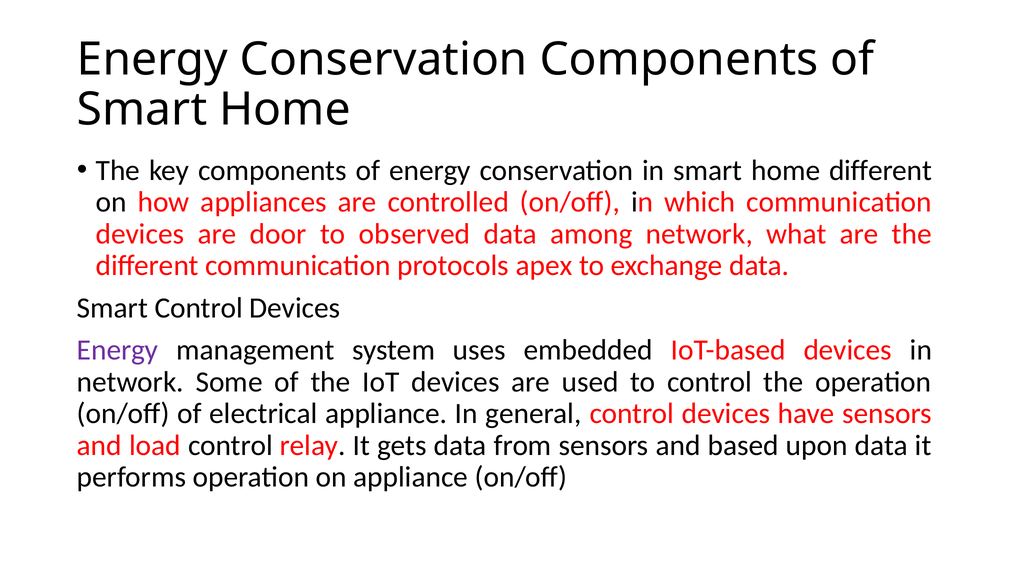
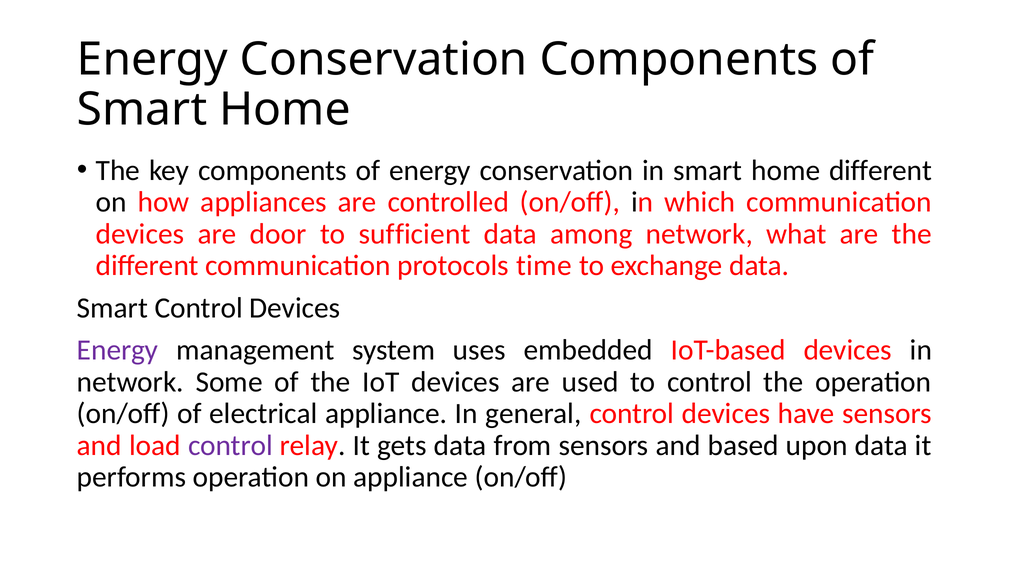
observed: observed -> sufficient (415, 234)
apex: apex -> time (544, 266)
control colour: black -> purple (230, 446)
